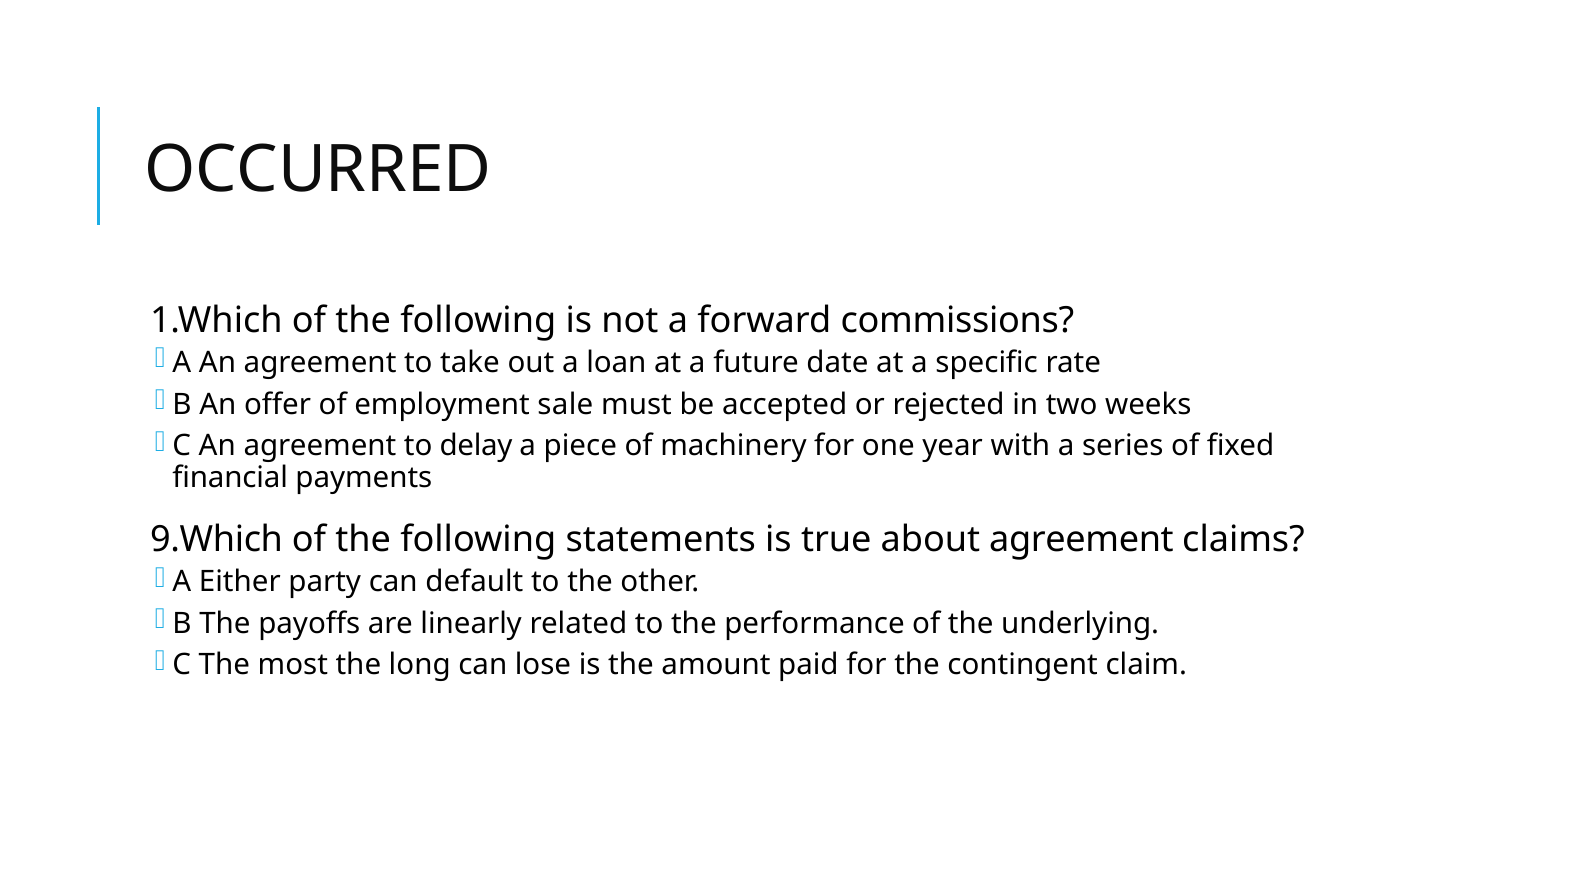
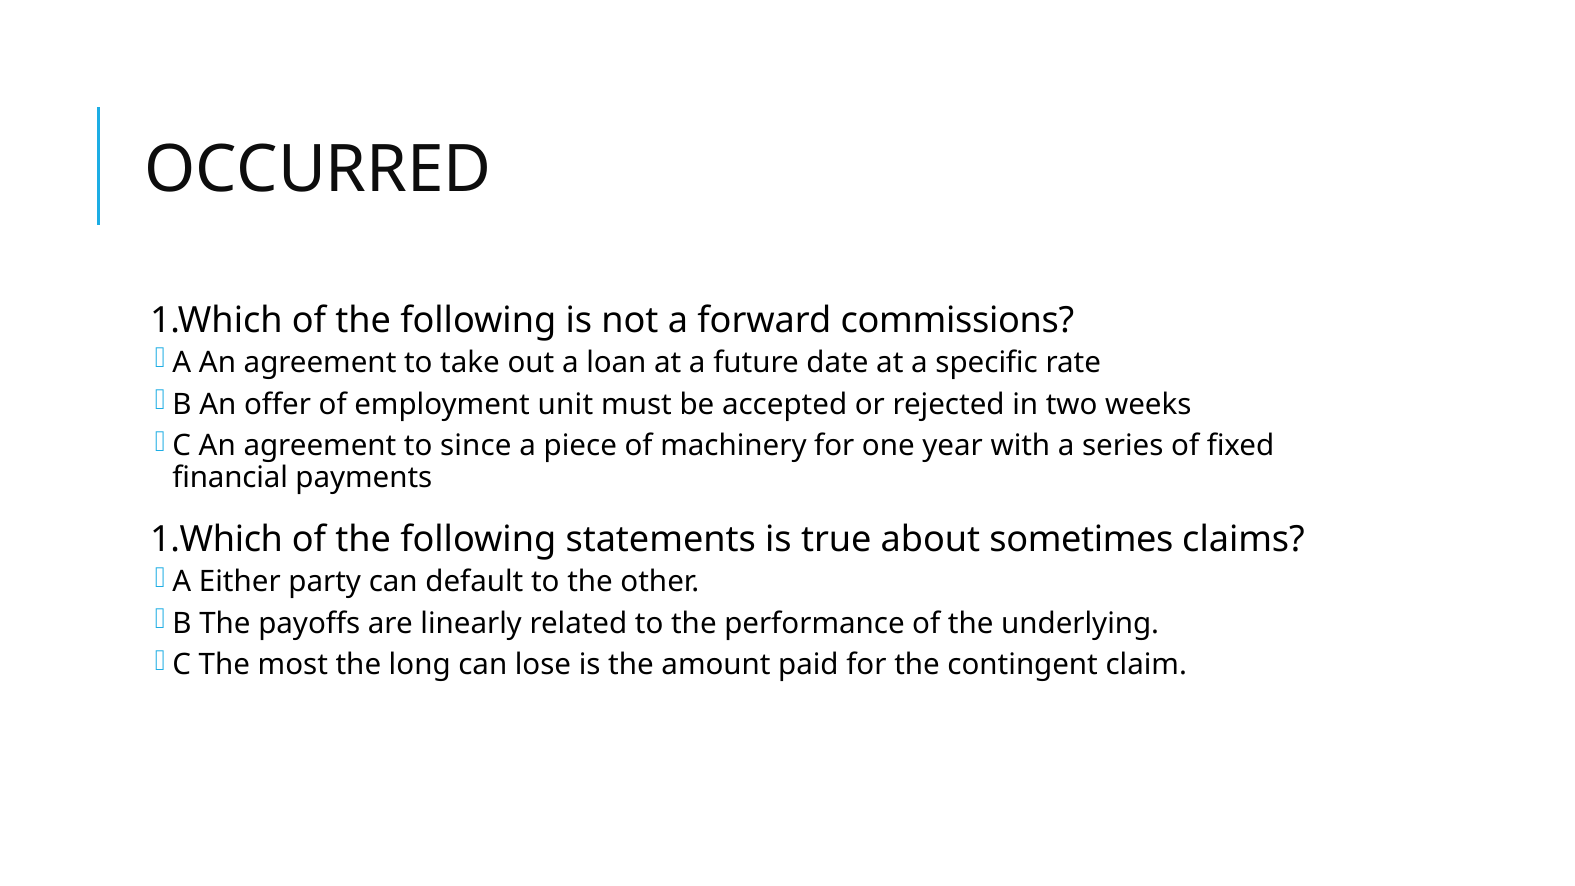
sale: sale -> unit (565, 404)
delay: delay -> since (476, 446)
9.Which: 9.Which -> 1.Which (217, 540)
about agreement: agreement -> sometimes (1081, 540)
